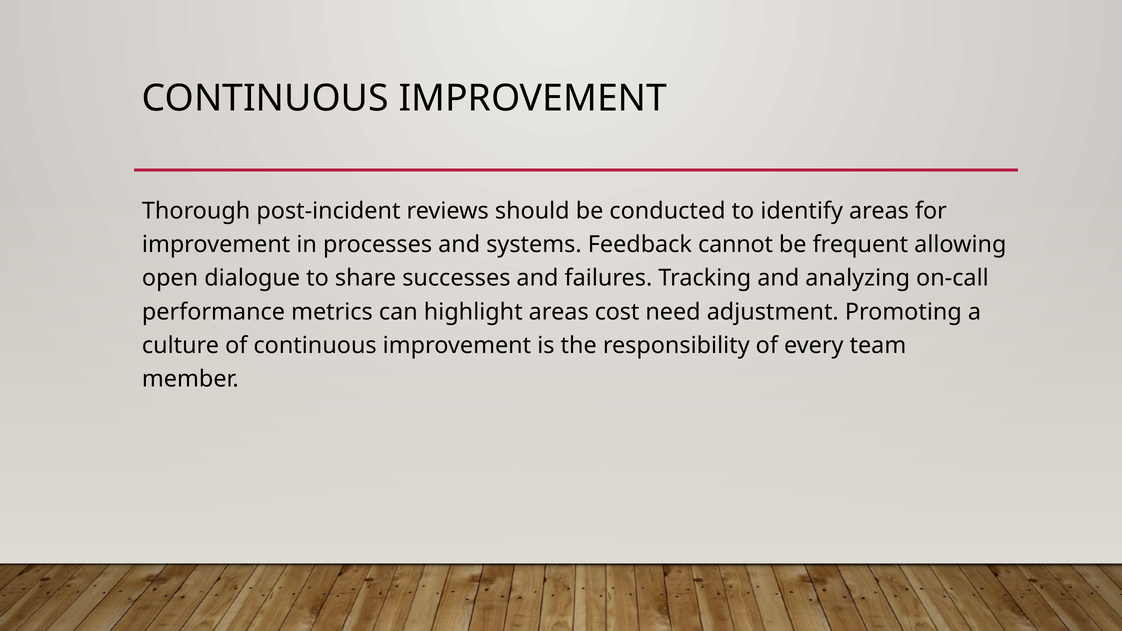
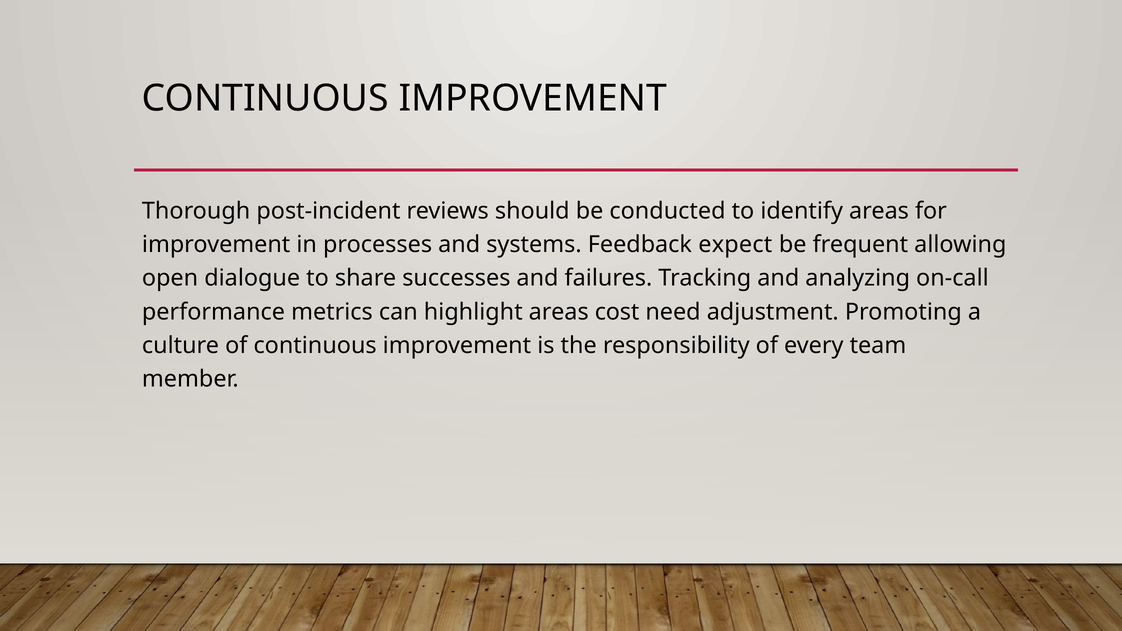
cannot: cannot -> expect (735, 245)
